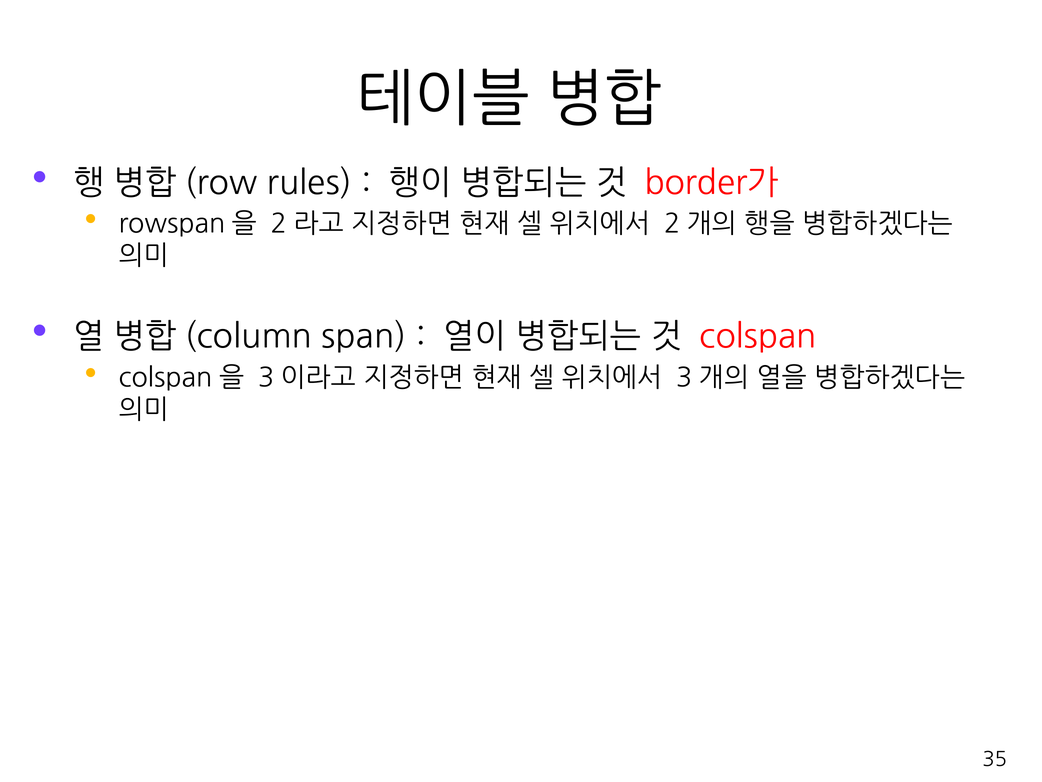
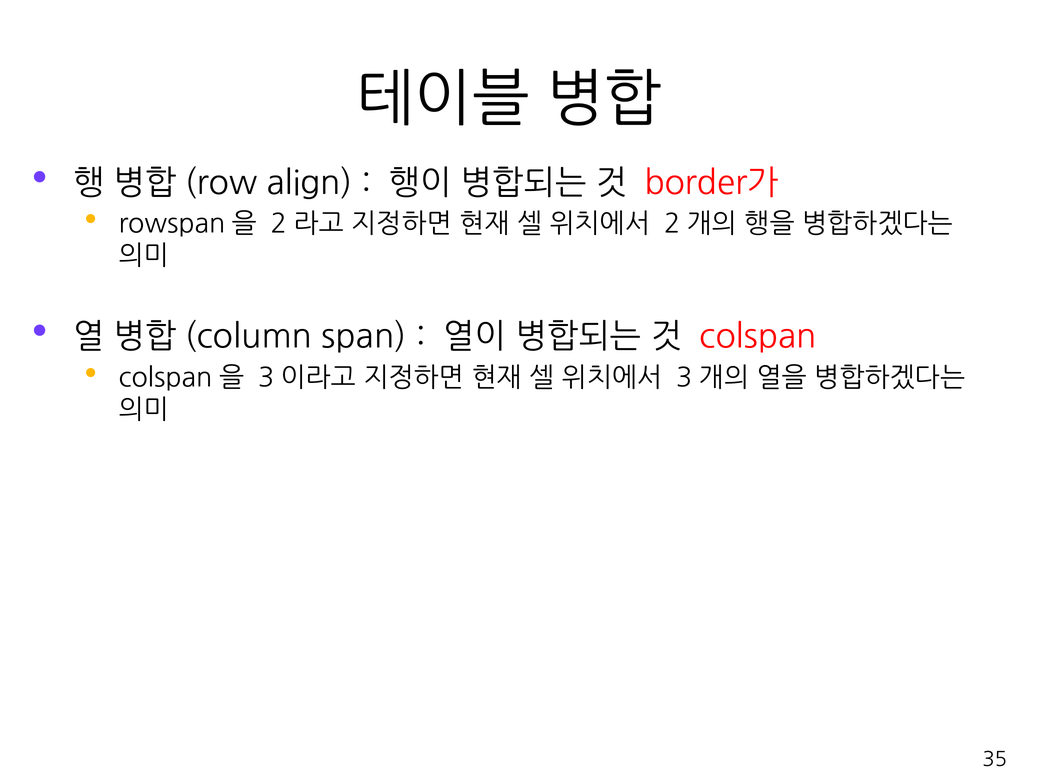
rules: rules -> align (310, 183)
